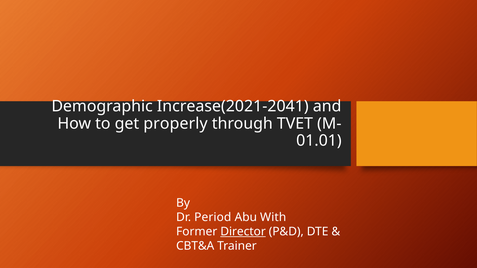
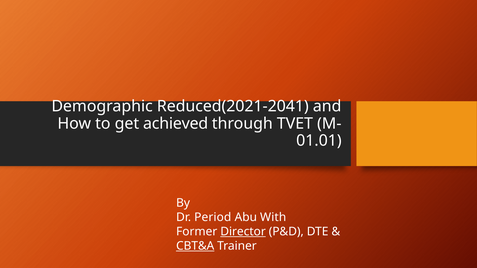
Increase(2021-2041: Increase(2021-2041 -> Reduced(2021-2041 (233, 106)
properly: properly -> achieved (176, 124)
CBT&A underline: none -> present (195, 246)
